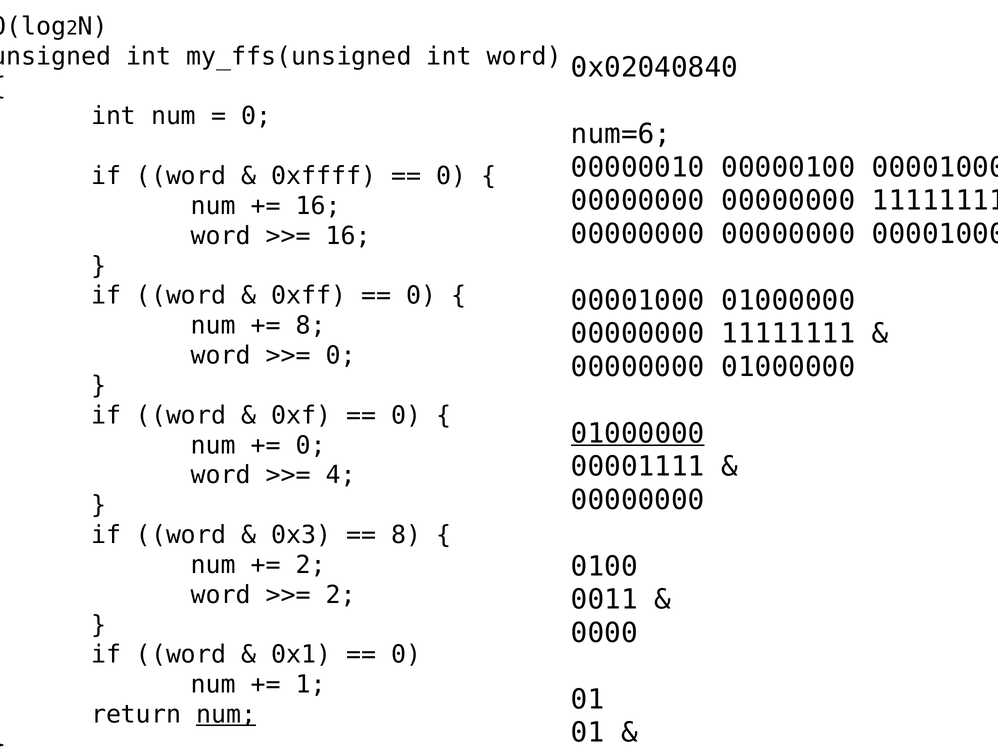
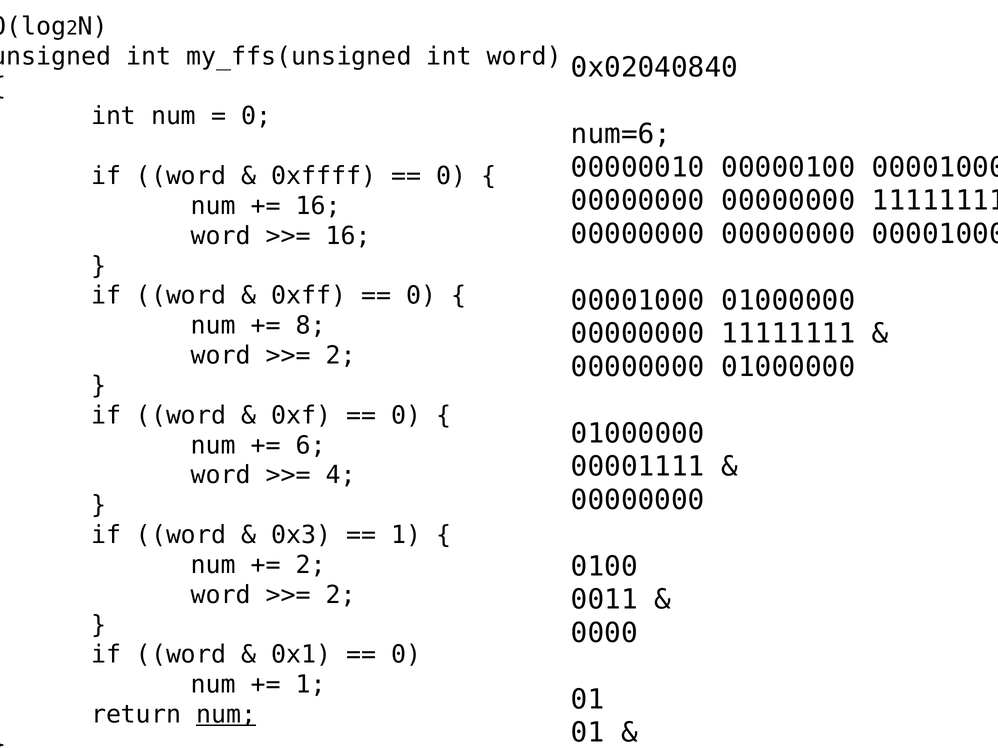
0: 0 -> 2 (341, 356)
01000000 underline: present -> none (638, 434)
0: 0 -> 6 (311, 446)
8: 8 -> 1 (406, 535)
